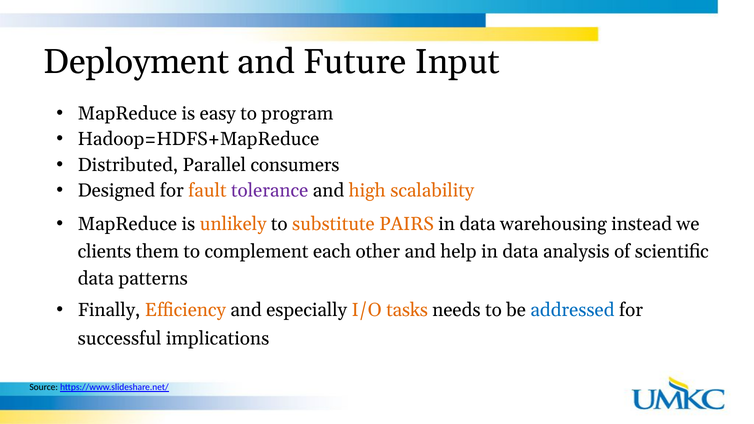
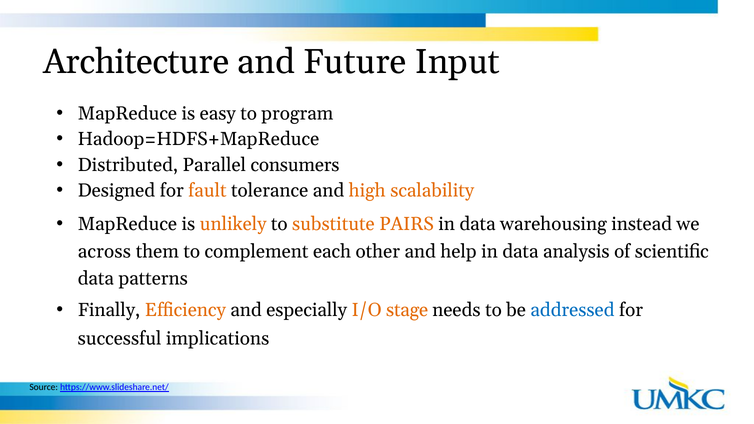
Deployment: Deployment -> Architecture (136, 62)
tolerance colour: purple -> black (270, 191)
clients: clients -> across (104, 251)
tasks: tasks -> stage (407, 310)
